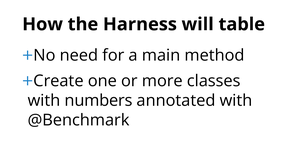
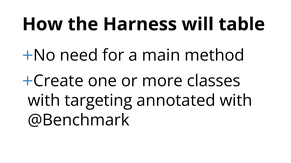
numbers: numbers -> targeting (98, 101)
